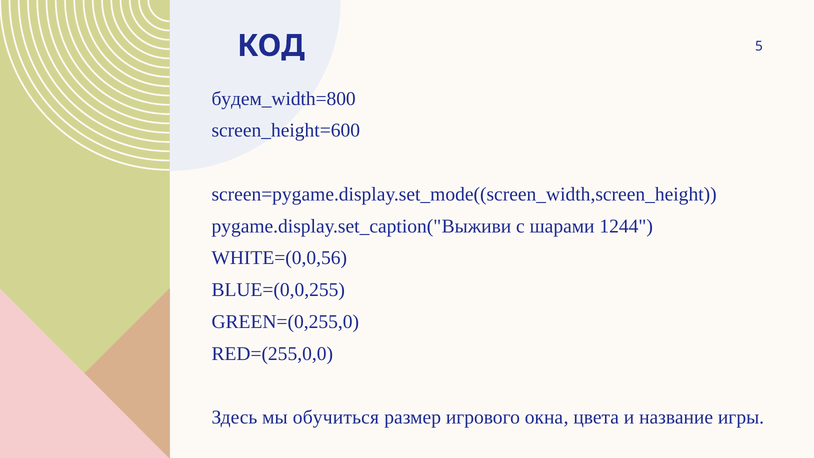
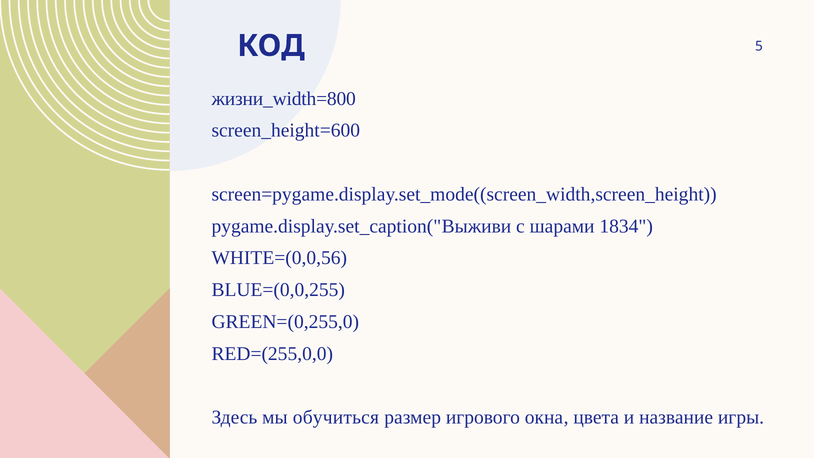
будем_width=800: будем_width=800 -> жизни_width=800 (284, 99)
1244: 1244 -> 1834 (626, 226)
